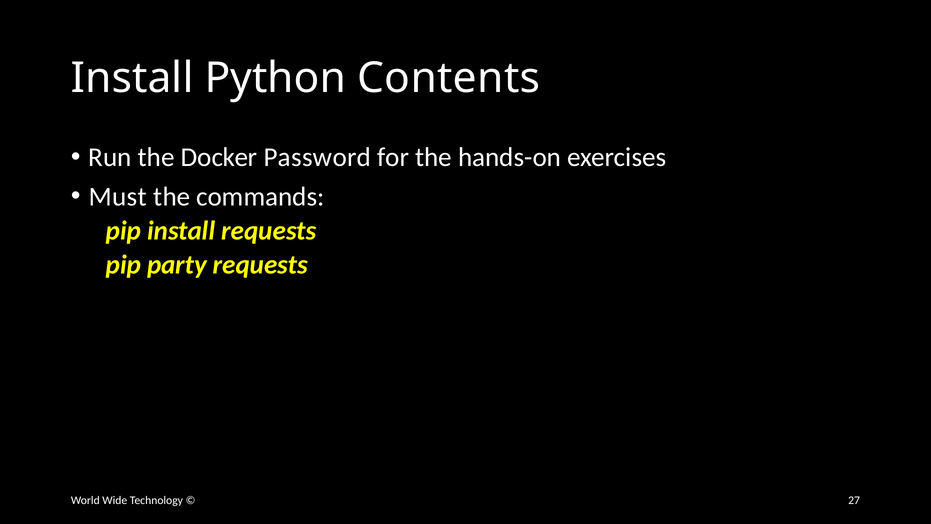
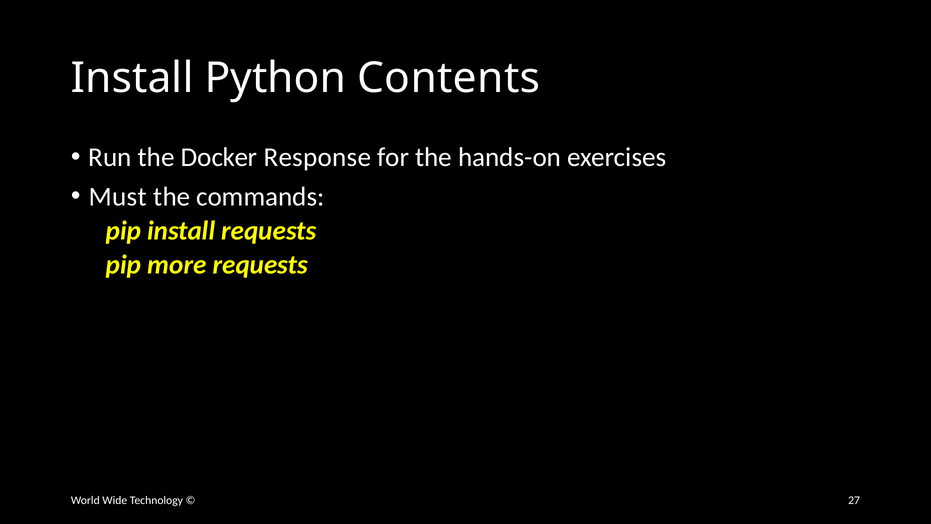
Password: Password -> Response (317, 157)
party: party -> more (177, 265)
